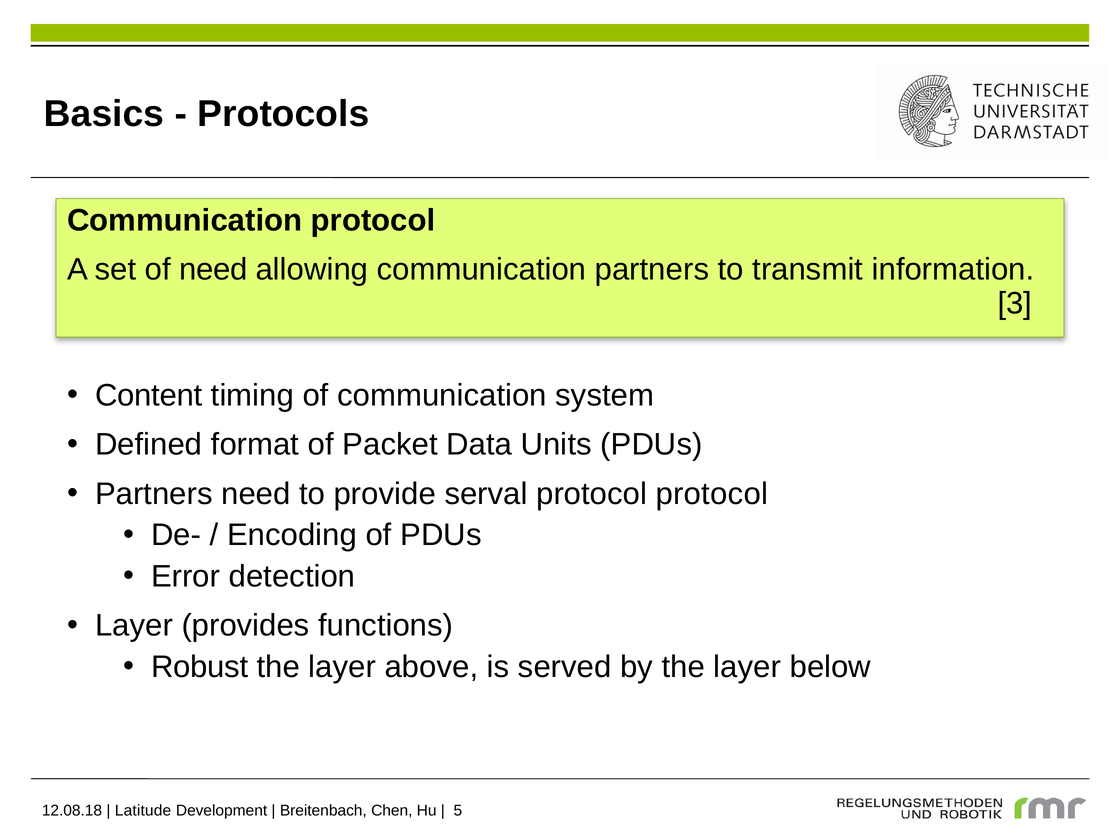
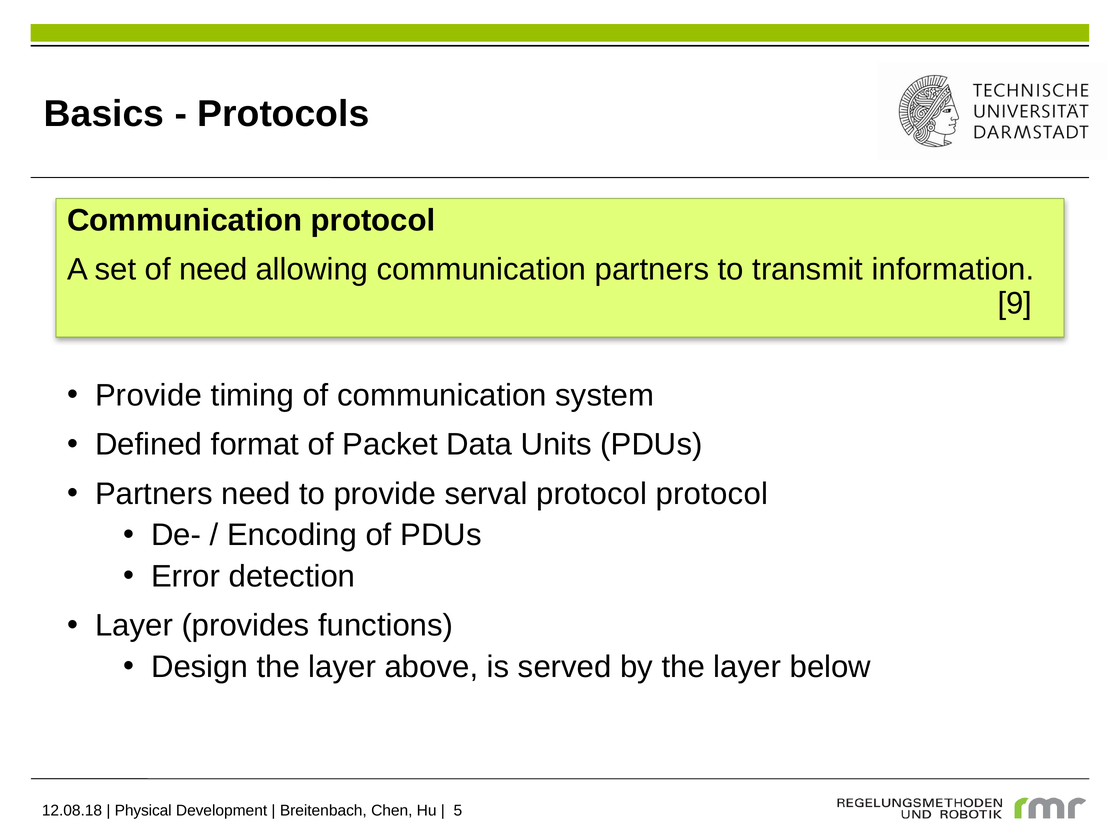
3: 3 -> 9 (1015, 303)
Content: Content -> Provide (148, 395)
Robust: Robust -> Design (199, 667)
Latitude: Latitude -> Physical (143, 811)
